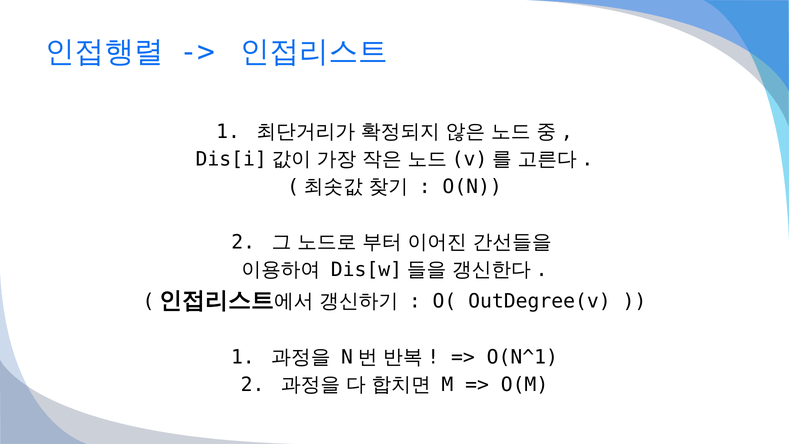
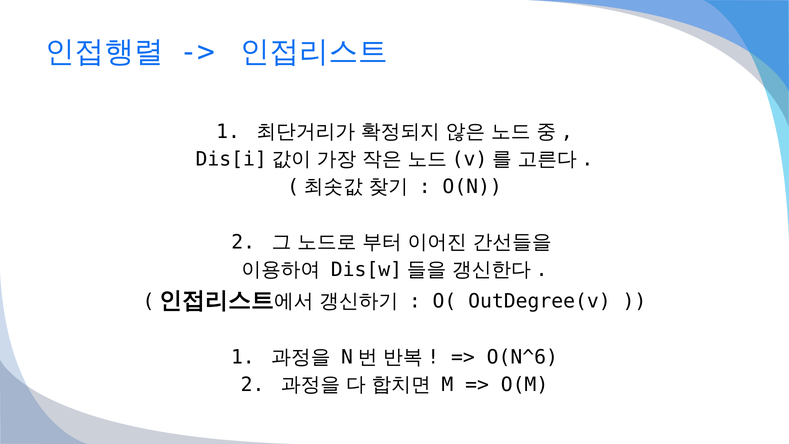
O(N^1: O(N^1 -> O(N^6 (522, 357)
